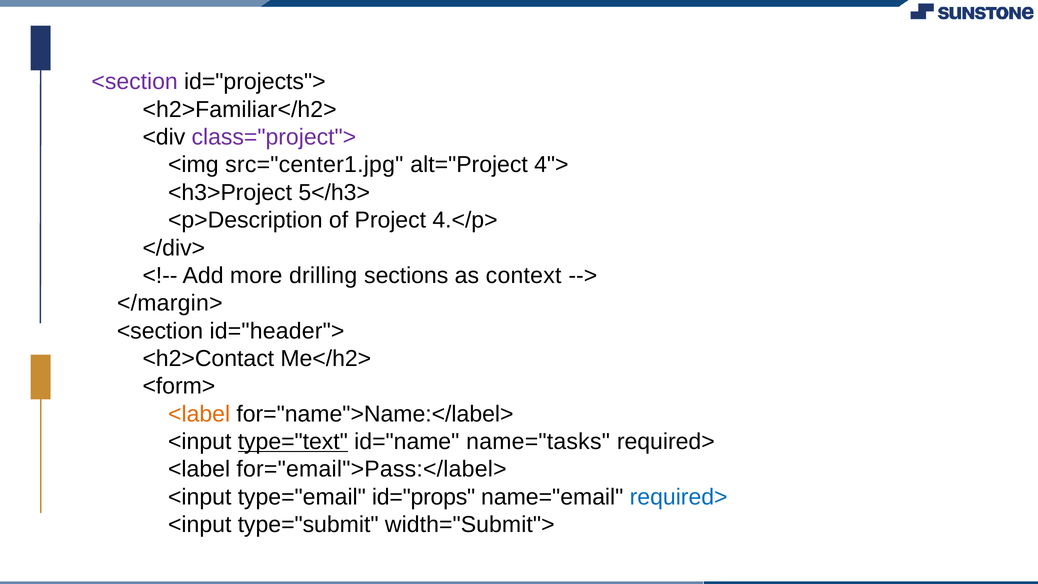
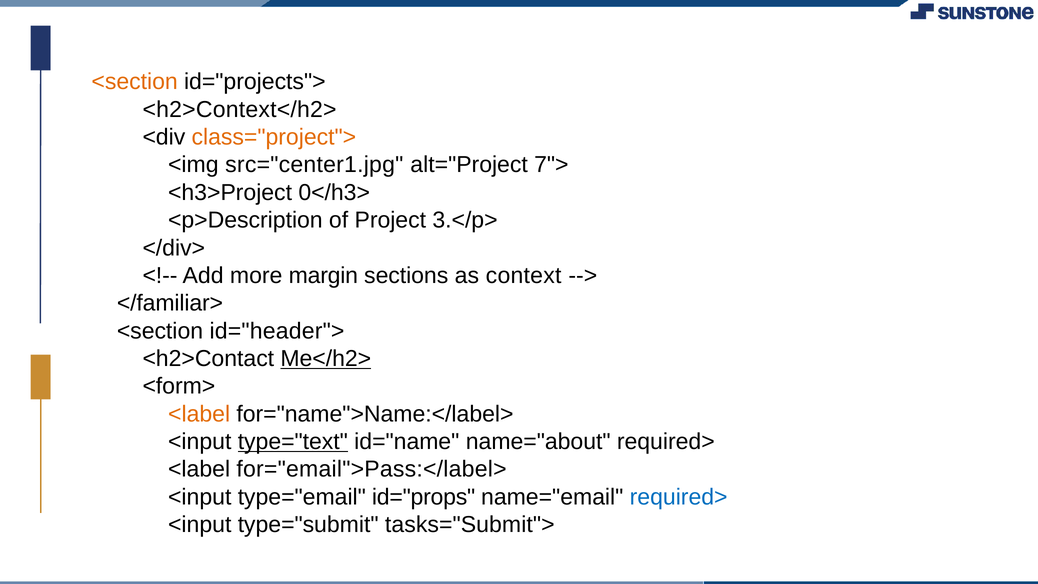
<section colour: purple -> orange (135, 82)
<h2>Familiar</h2>: <h2>Familiar</h2> -> <h2>Context</h2> (240, 110)
class="project"> colour: purple -> orange (274, 137)
4">: 4"> -> 7"> (551, 165)
5</h3>: 5</h3> -> 0</h3> (334, 193)
4.</p>: 4.</p> -> 3.</p> (465, 220)
drilling: drilling -> margin (323, 276)
</margin>: </margin> -> </familiar> (170, 303)
Me</h2> underline: none -> present (326, 359)
name="tasks: name="tasks -> name="about (538, 442)
width="Submit">: width="Submit"> -> tasks="Submit"> (470, 525)
